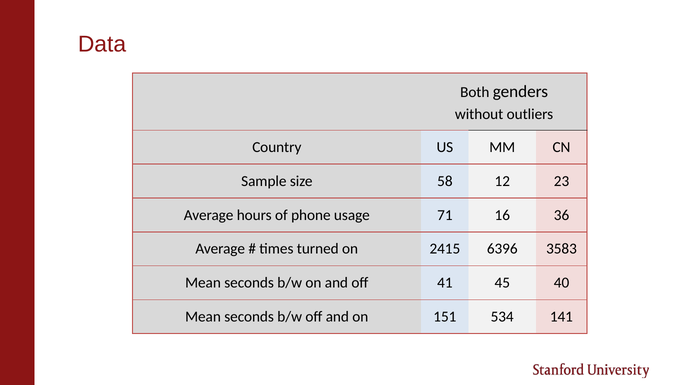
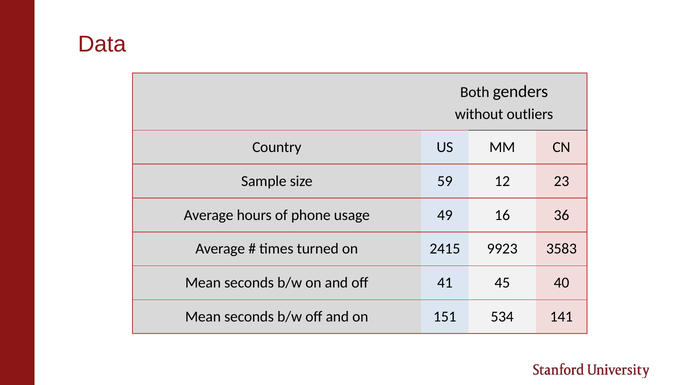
58: 58 -> 59 (445, 181)
71: 71 -> 49 (445, 215)
6396: 6396 -> 9923 (502, 249)
